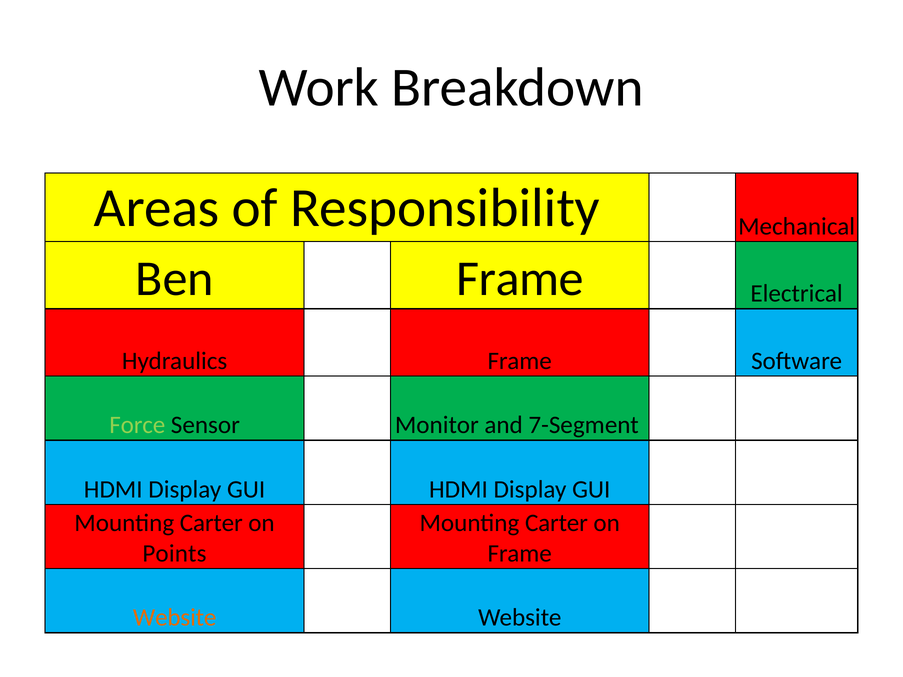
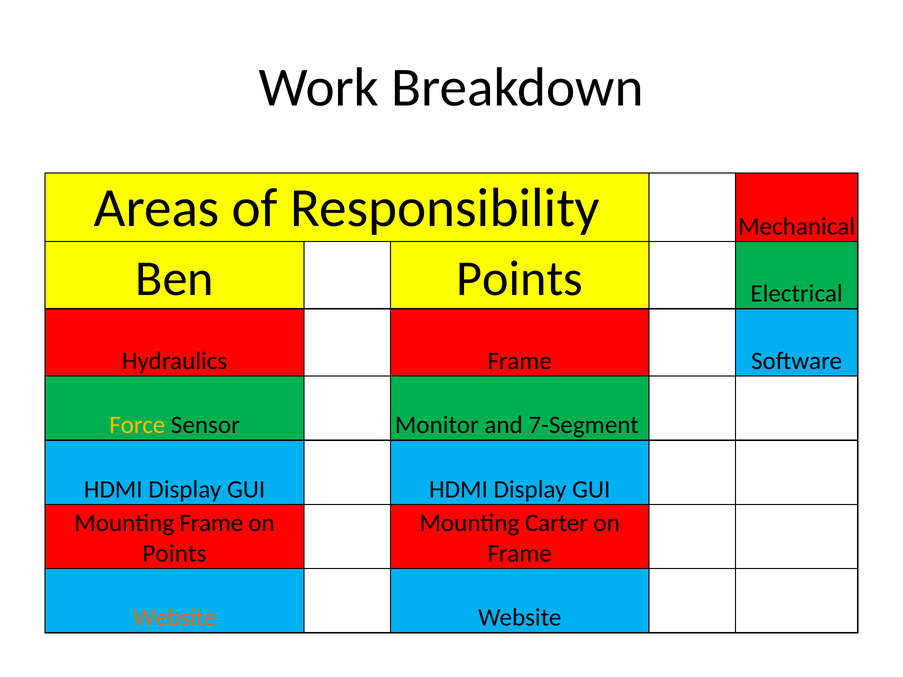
Ben Frame: Frame -> Points (520, 279)
Force colour: light green -> yellow (137, 425)
Carter: Carter -> Frame (211, 523)
